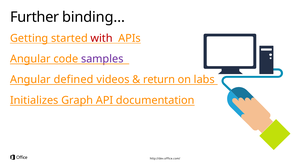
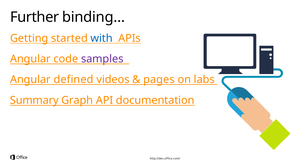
with colour: red -> blue (102, 38)
return: return -> pages (159, 80)
Initializes: Initializes -> Summary (34, 100)
